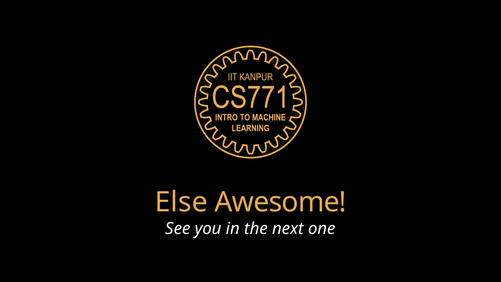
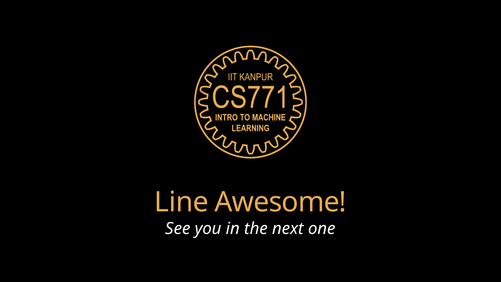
Else: Else -> Line (182, 202)
